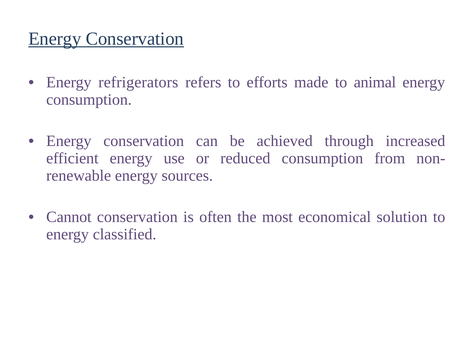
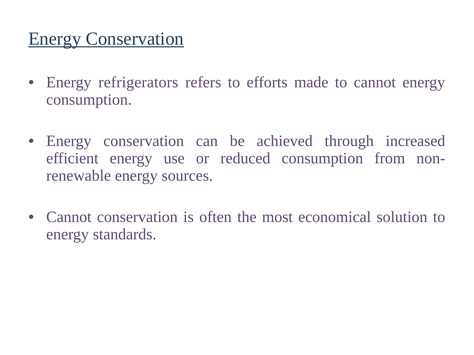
to animal: animal -> cannot (375, 82)
classified: classified -> standards (125, 235)
